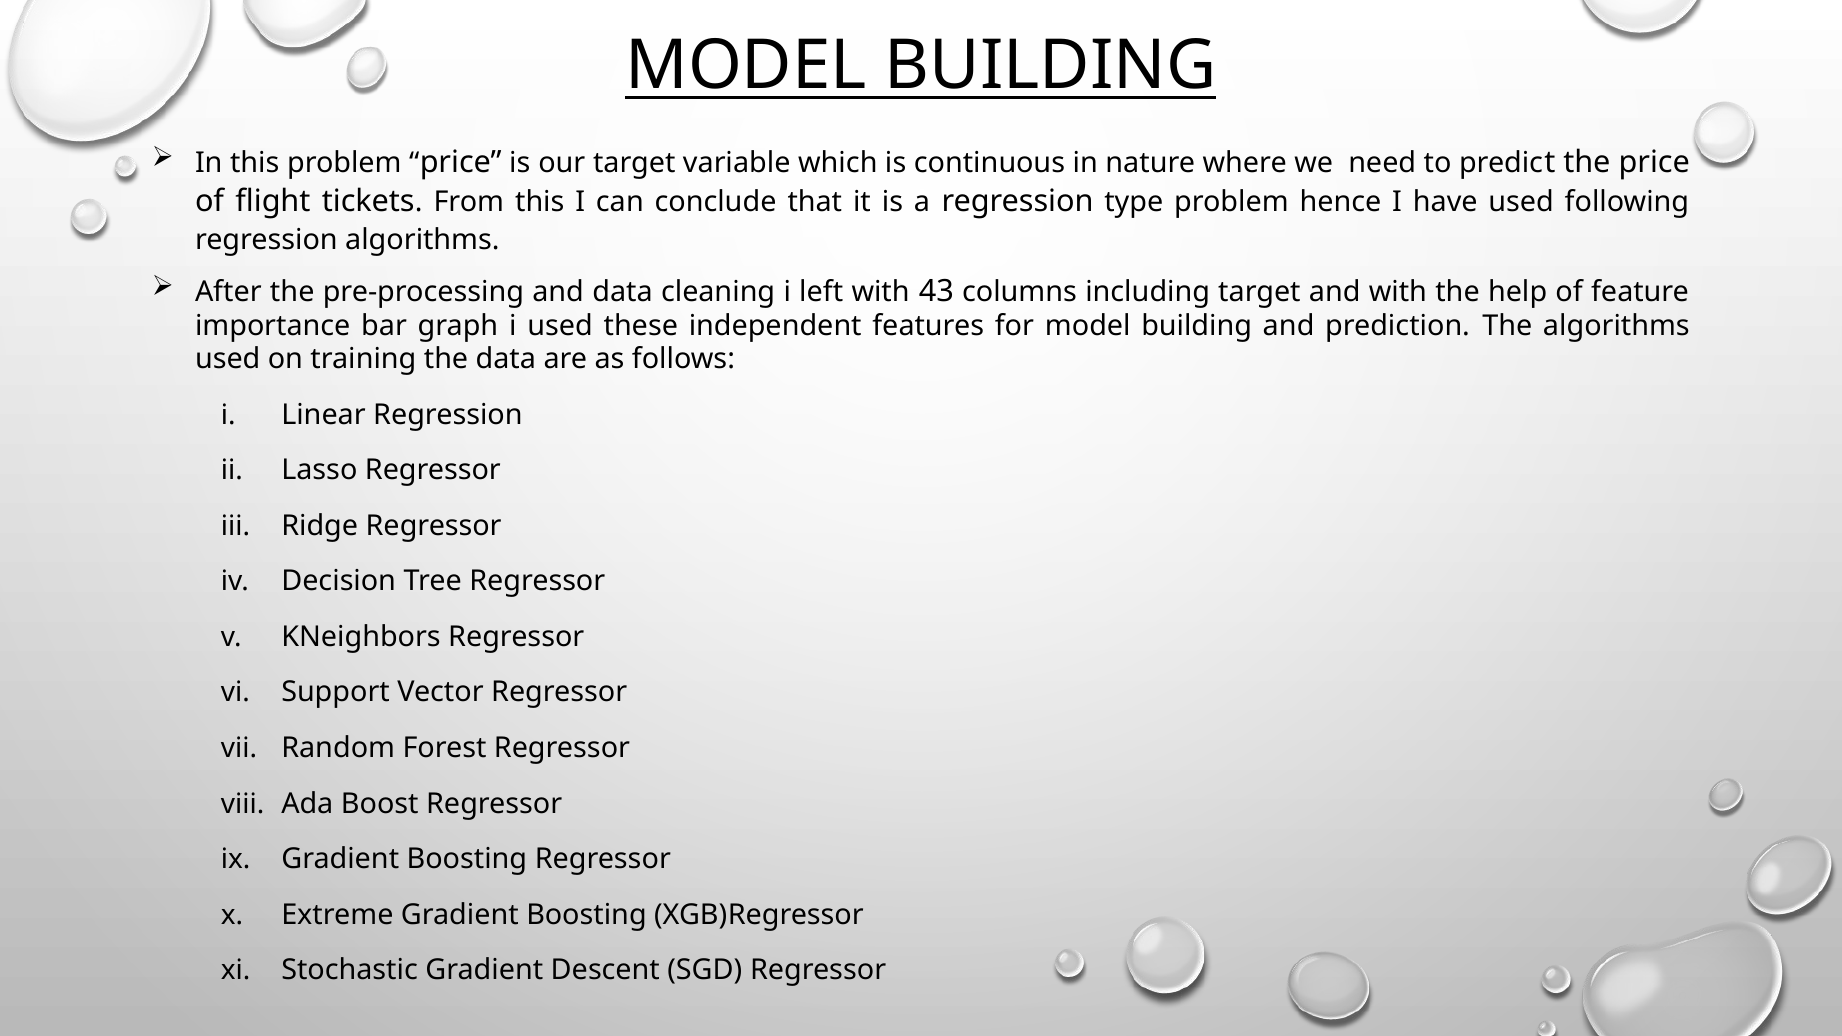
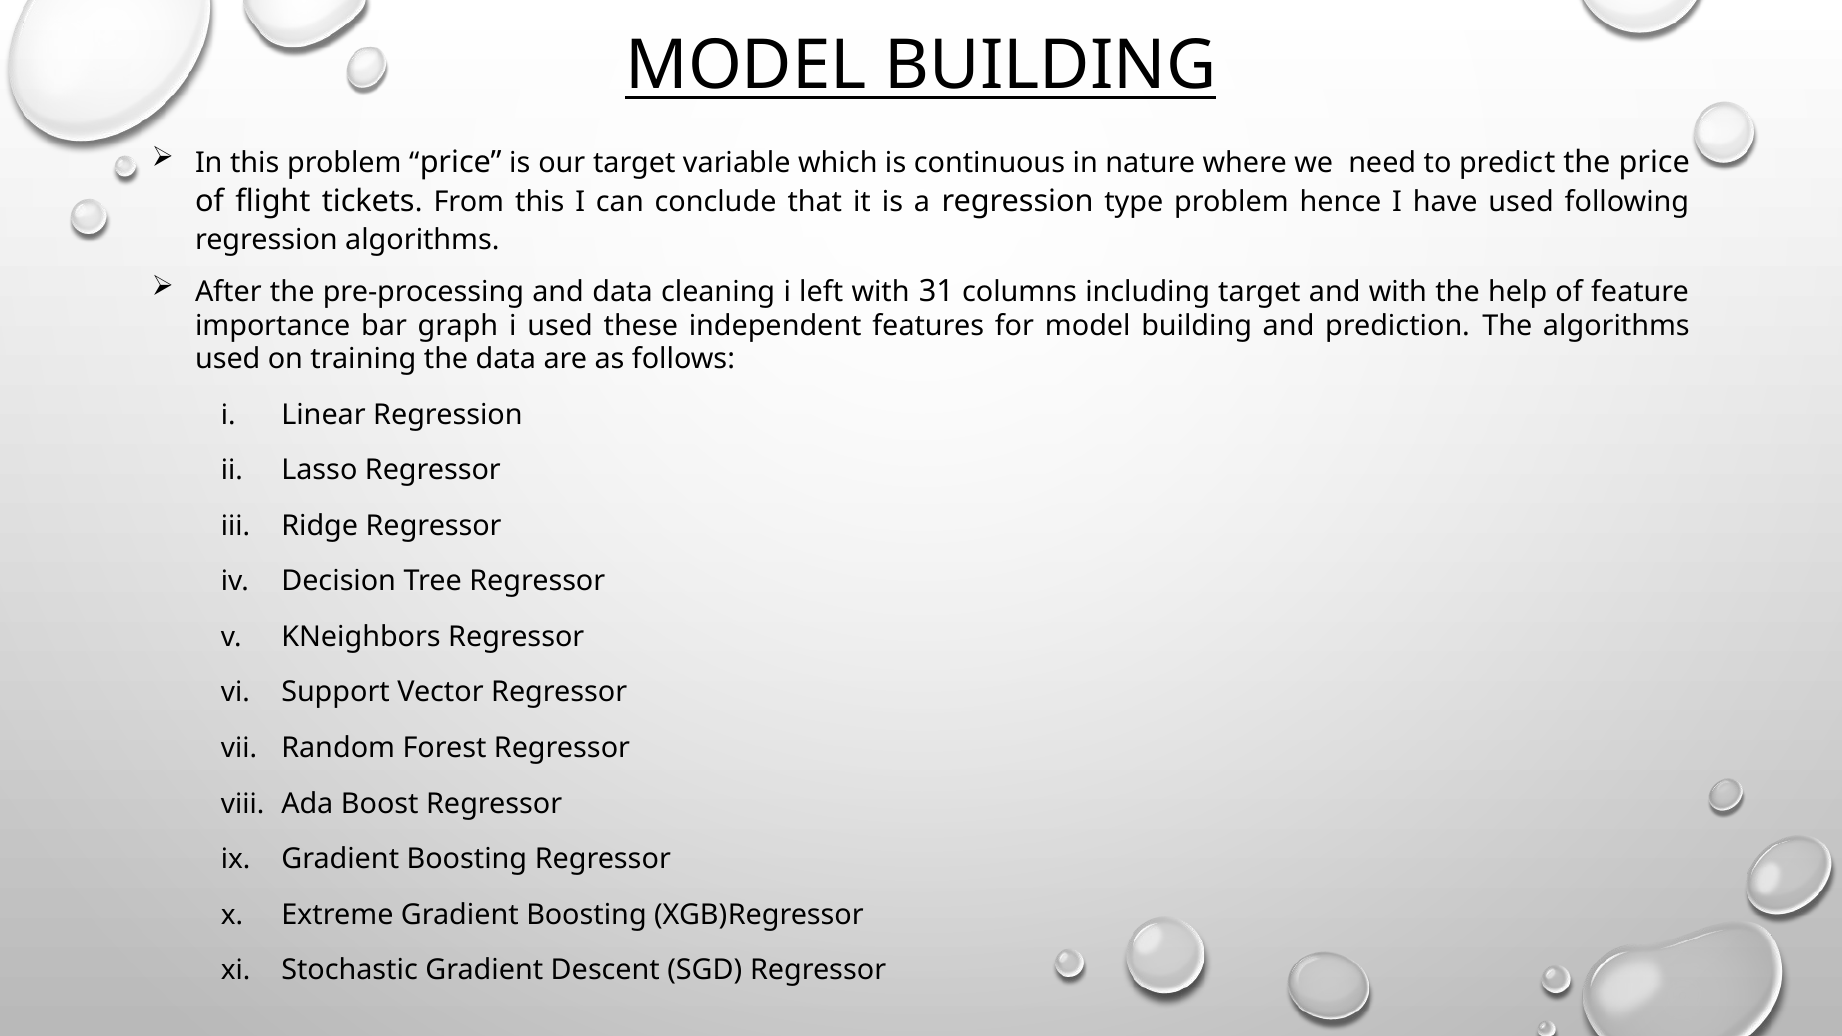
43: 43 -> 31 (936, 292)
